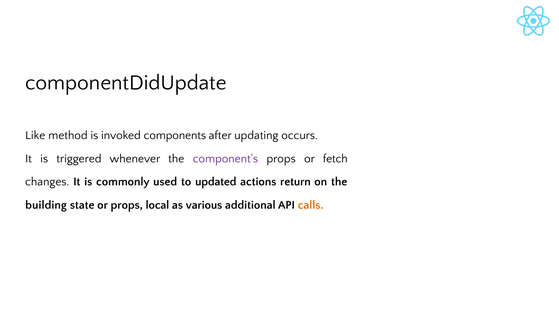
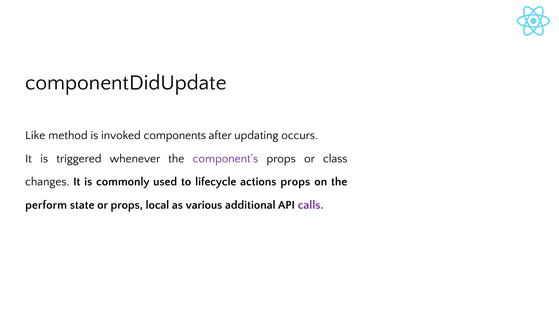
fetch: fetch -> class (335, 159)
updated: updated -> lifecycle (216, 182)
actions return: return -> props (295, 182)
building: building -> perform (46, 205)
calls colour: orange -> purple (311, 205)
